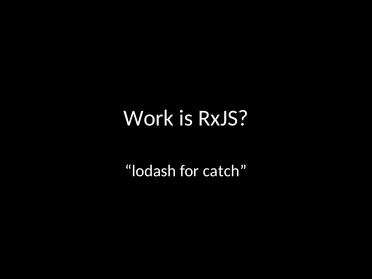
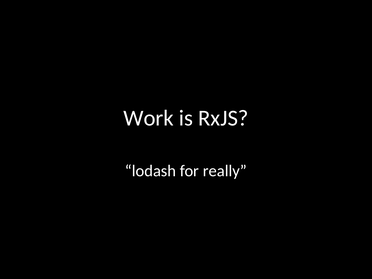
catch: catch -> really (225, 171)
